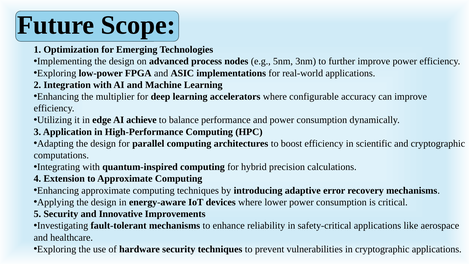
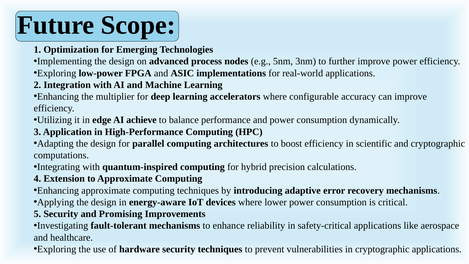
Innovative: Innovative -> Promising (121, 214)
